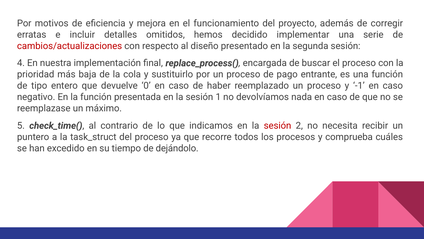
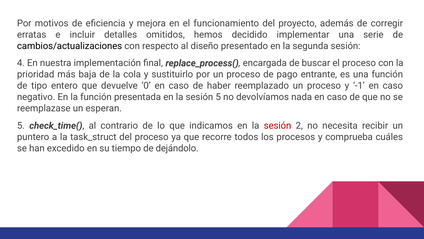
cambios/actualizaciones colour: red -> black (70, 46)
sesión 1: 1 -> 5 (218, 97)
máximo: máximo -> esperan (104, 108)
